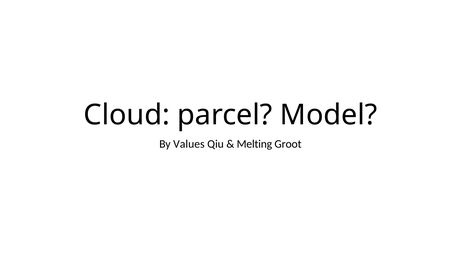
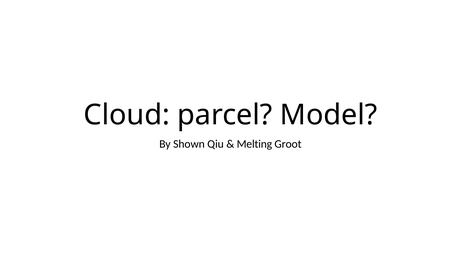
Values: Values -> Shown (189, 144)
